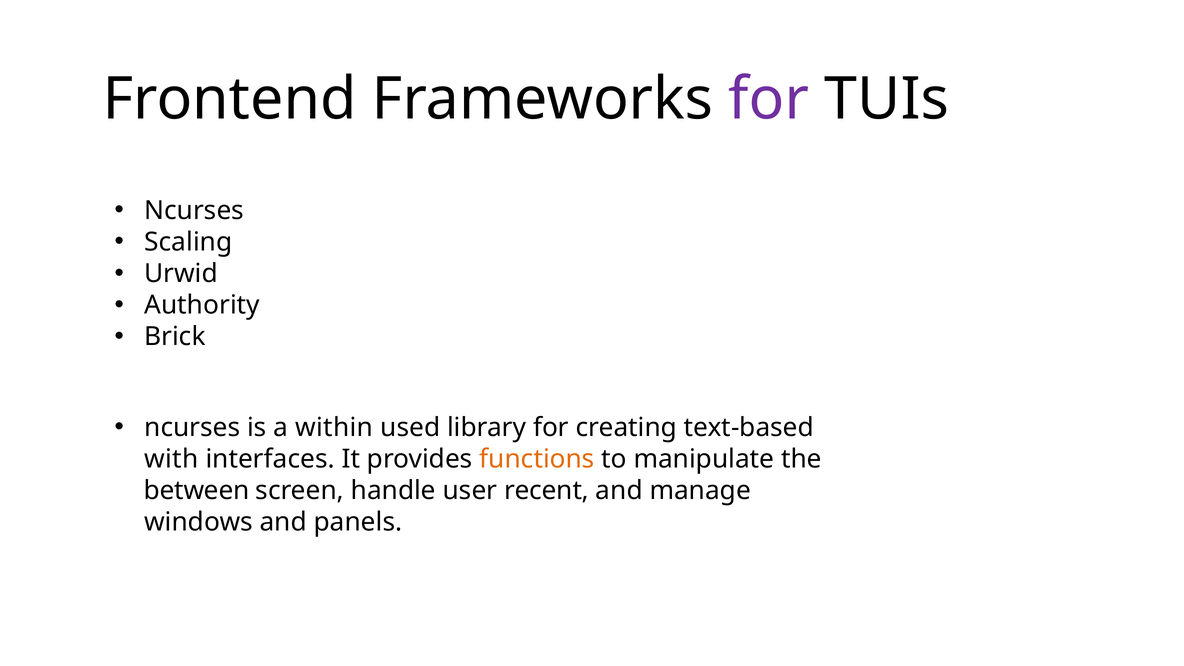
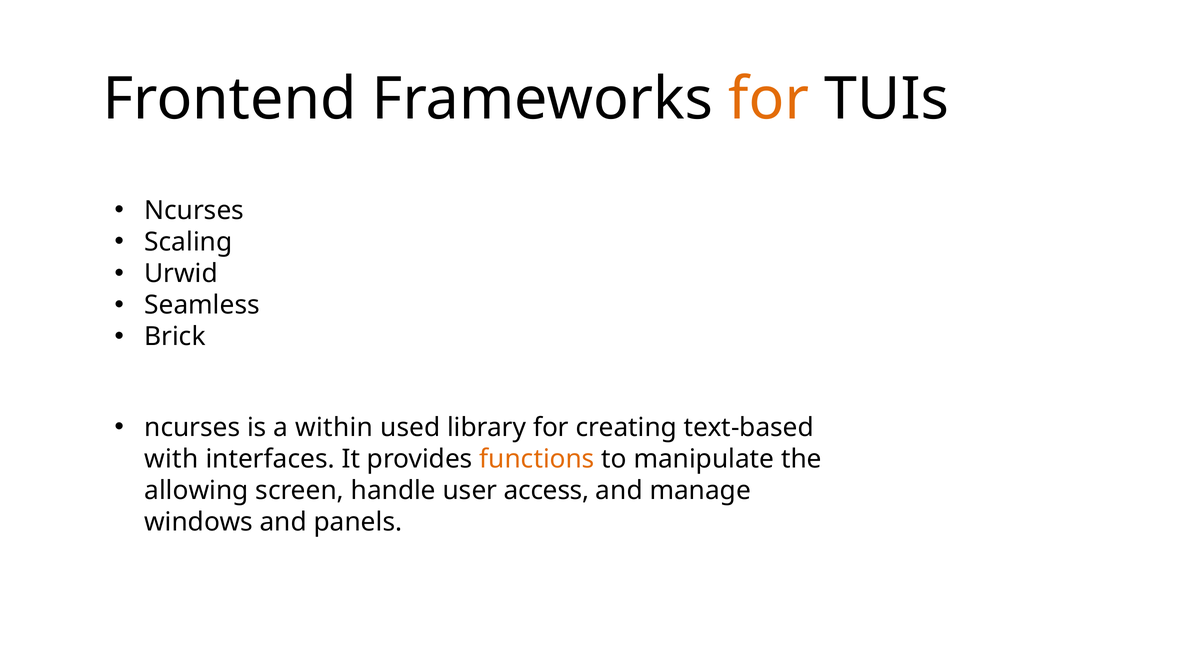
for colour: purple -> orange (769, 100)
Authority: Authority -> Seamless (202, 305)
between: between -> allowing (196, 491)
recent: recent -> access (547, 491)
